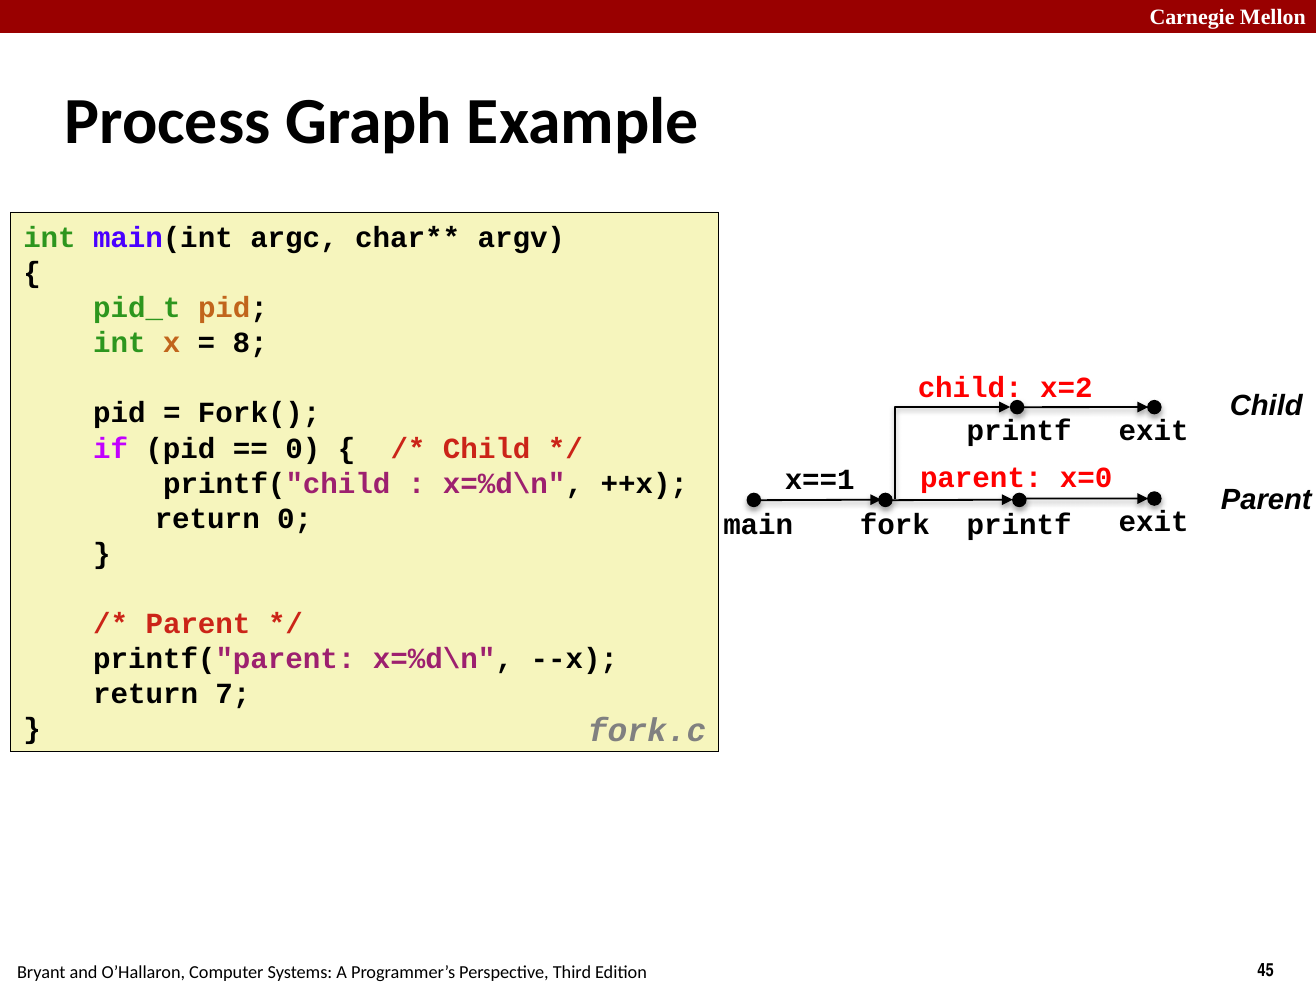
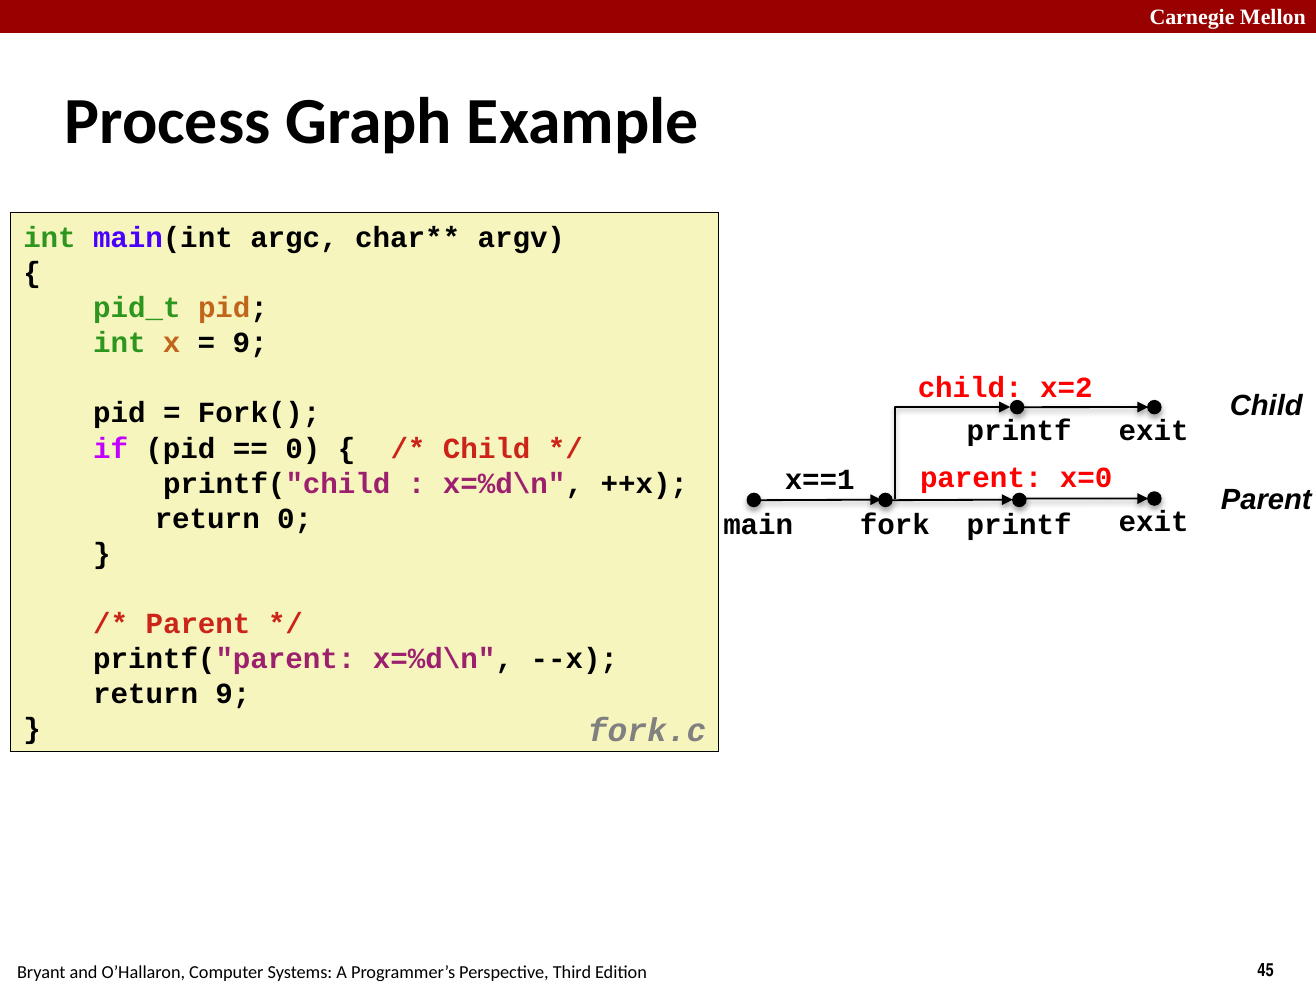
8: 8 -> 9 (250, 343)
return 7: 7 -> 9 (233, 694)
